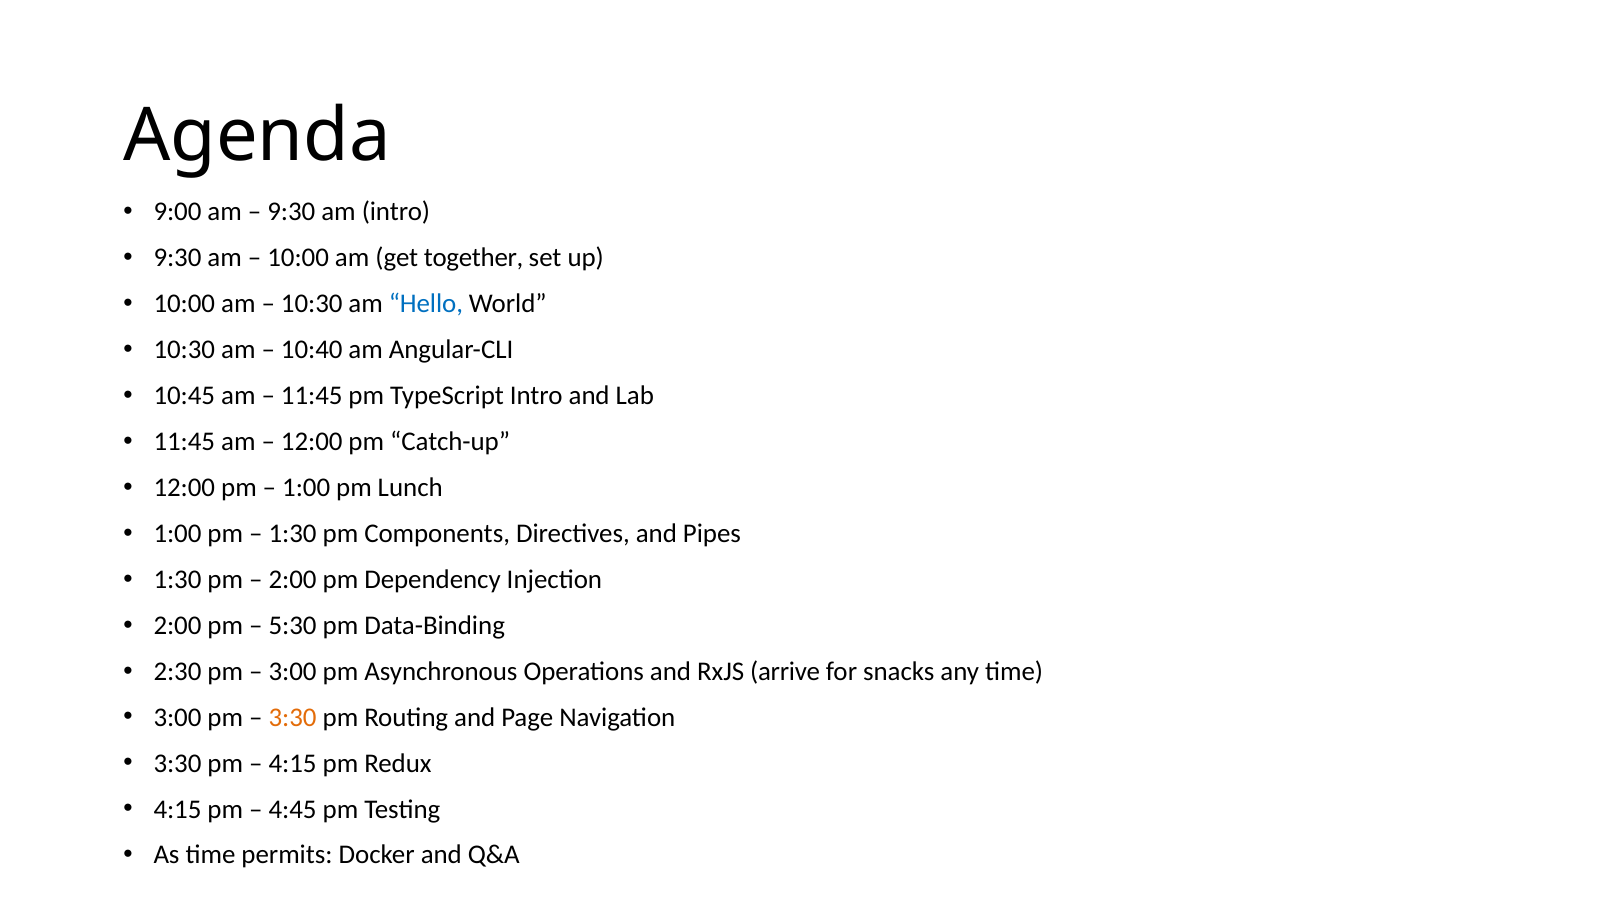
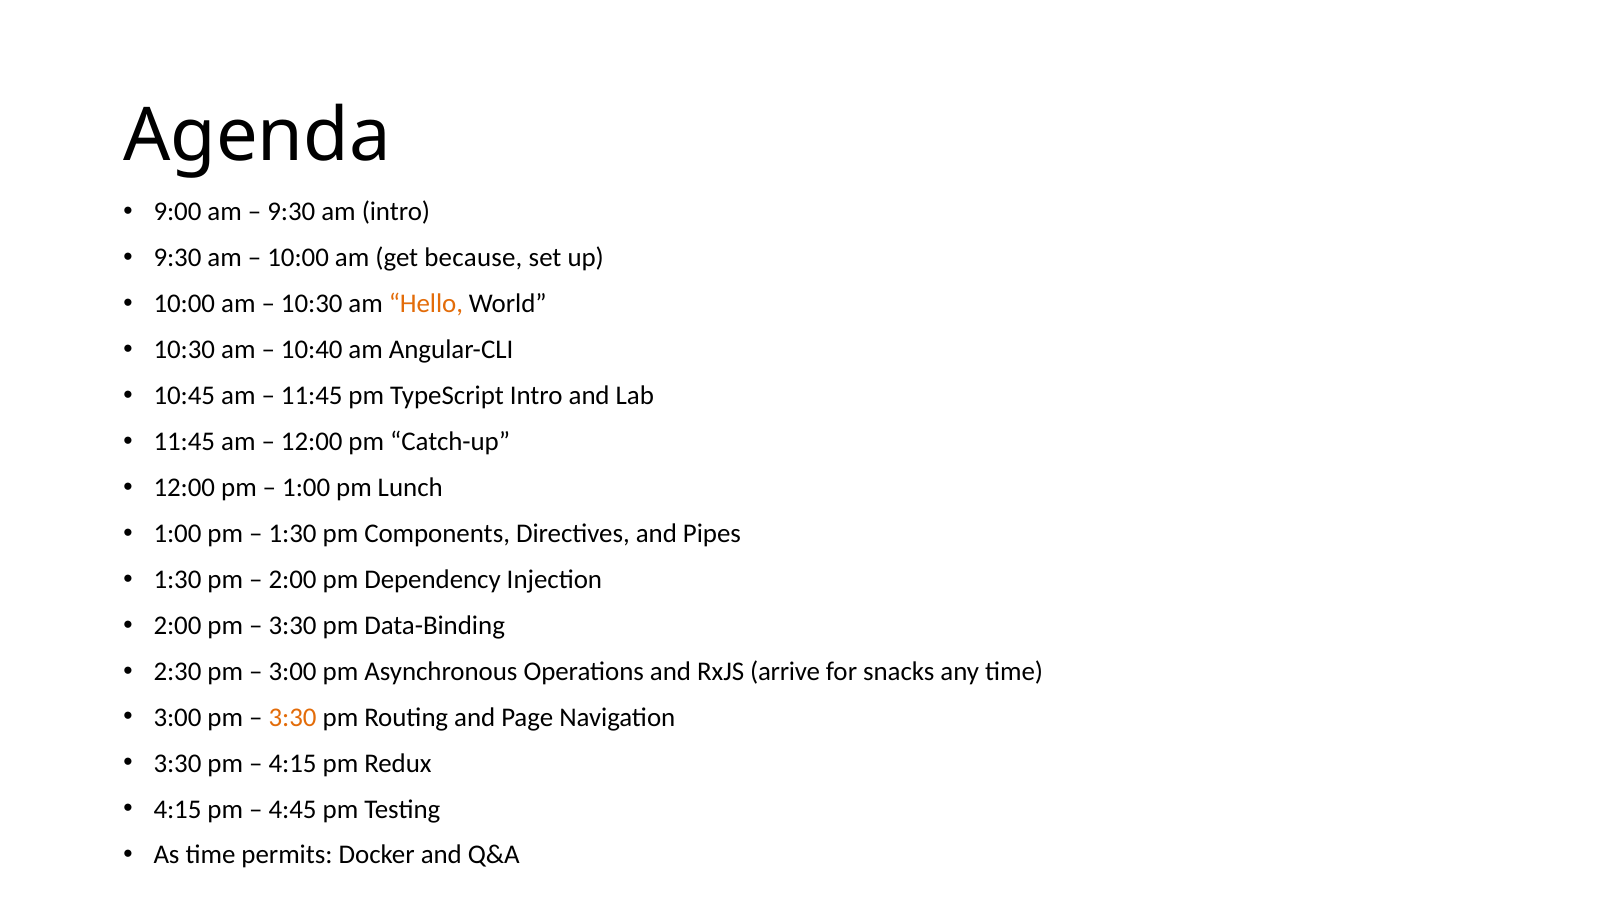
together: together -> because (473, 258)
Hello colour: blue -> orange (426, 304)
5:30: 5:30 -> 3:30 (293, 625)
